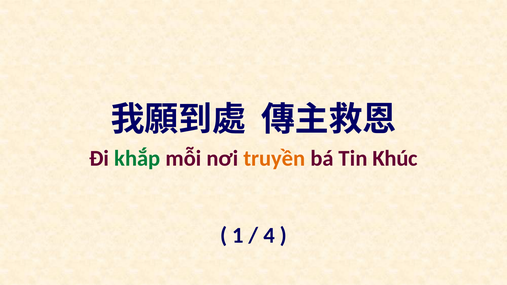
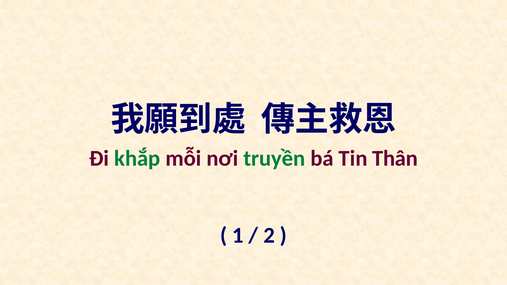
truyền colour: orange -> green (274, 159)
Khúc: Khúc -> Thân (395, 159)
4: 4 -> 2 (269, 235)
